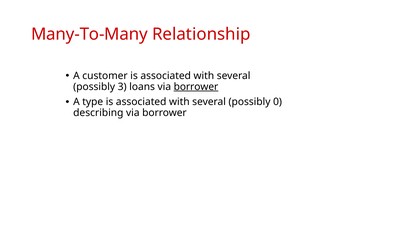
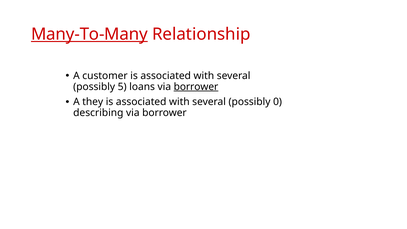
Many-To-Many underline: none -> present (89, 34)
3: 3 -> 5 (122, 87)
type: type -> they (93, 102)
